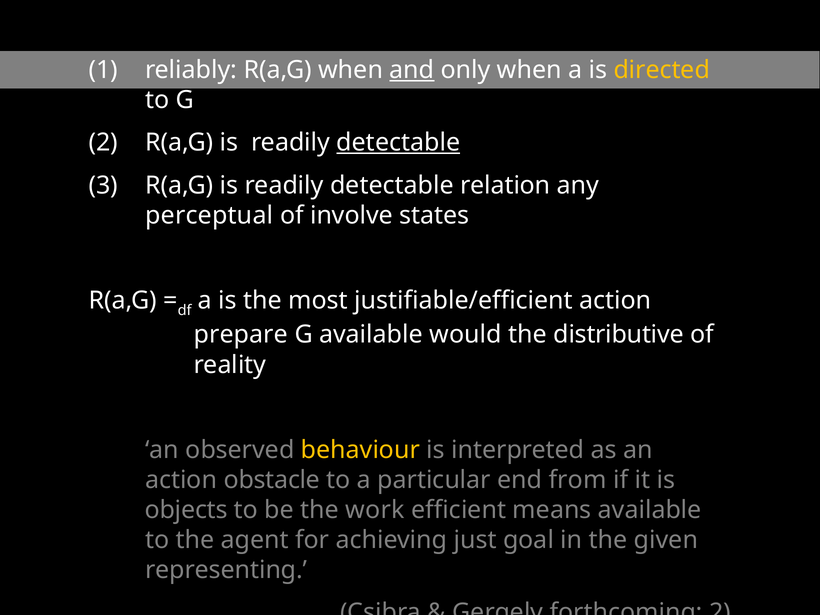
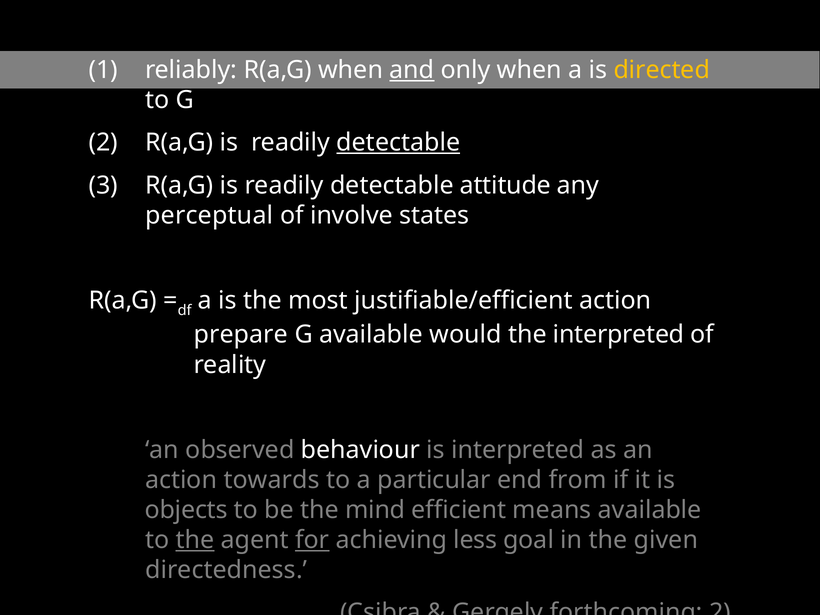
relation: relation -> attitude (505, 185)
the distributive: distributive -> interpreted (619, 335)
behaviour colour: yellow -> white (360, 450)
obstacle: obstacle -> towards (272, 480)
work: work -> mind (375, 510)
the underline: none -> present (195, 540)
for underline: none -> present (312, 540)
just: just -> less (475, 540)
representing: representing -> directedness (226, 570)
